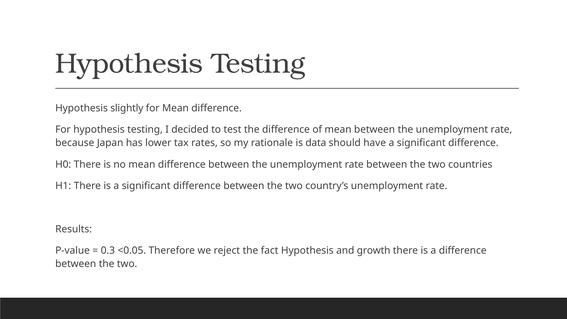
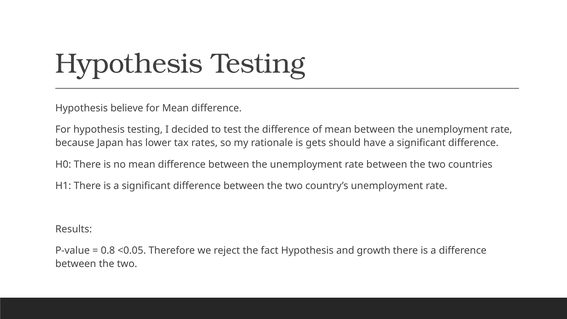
slightly: slightly -> believe (127, 108)
data: data -> gets (316, 143)
0.3: 0.3 -> 0.8 (108, 251)
